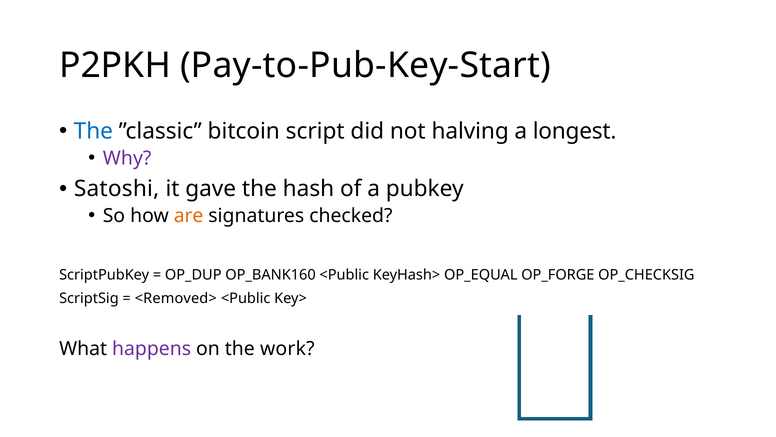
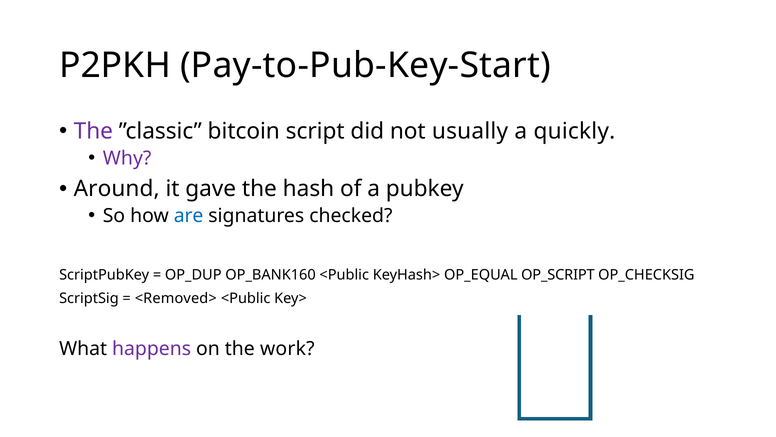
The colour: blue -> purple (93, 131)
halving: halving -> usually (470, 131)
longest: longest -> quickly (574, 131)
Satoshi: Satoshi -> Around (117, 189)
are colour: orange -> blue (189, 215)
OP_FORGE: OP_FORGE -> OP_SCRIPT (558, 274)
